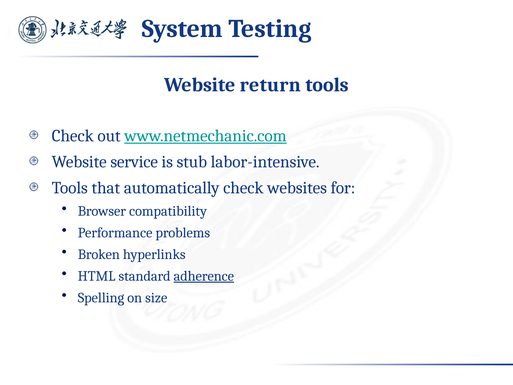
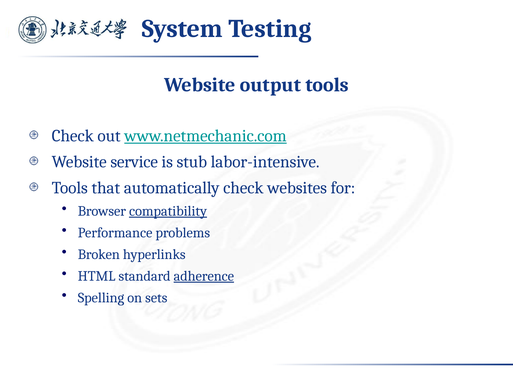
return: return -> output (270, 85)
compatibility underline: none -> present (168, 211)
size: size -> sets (156, 297)
